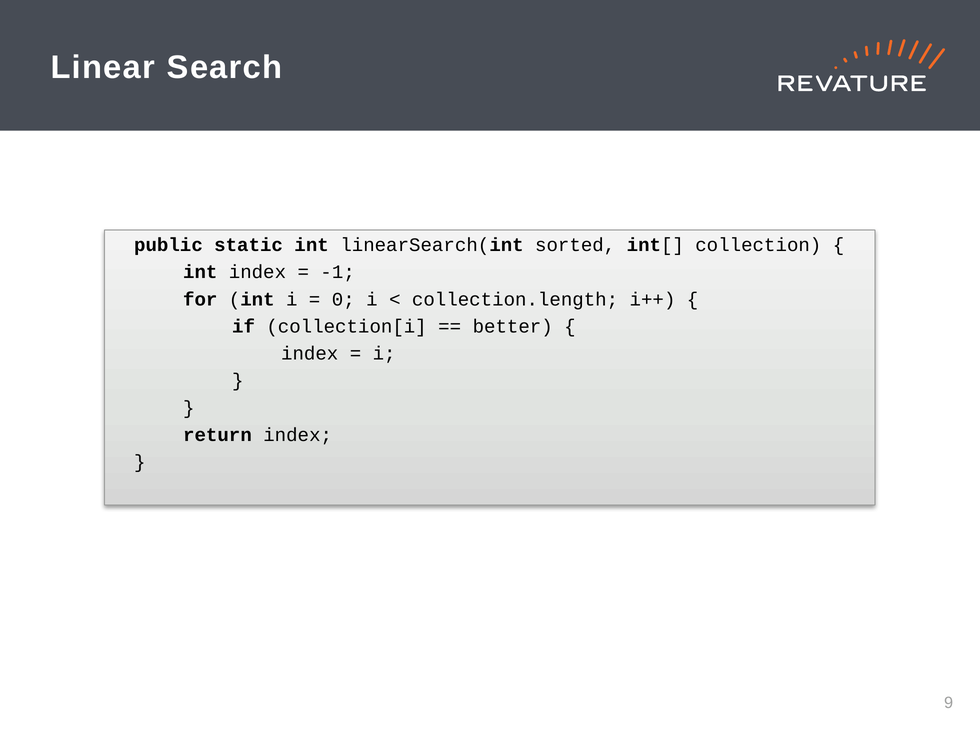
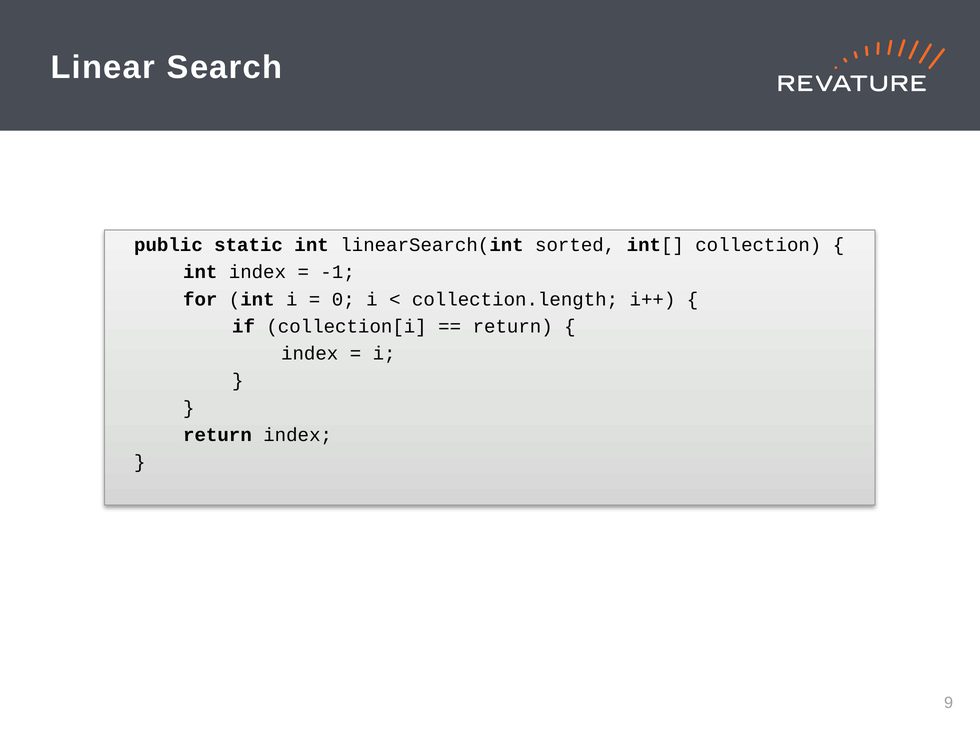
better: better -> return (513, 326)
